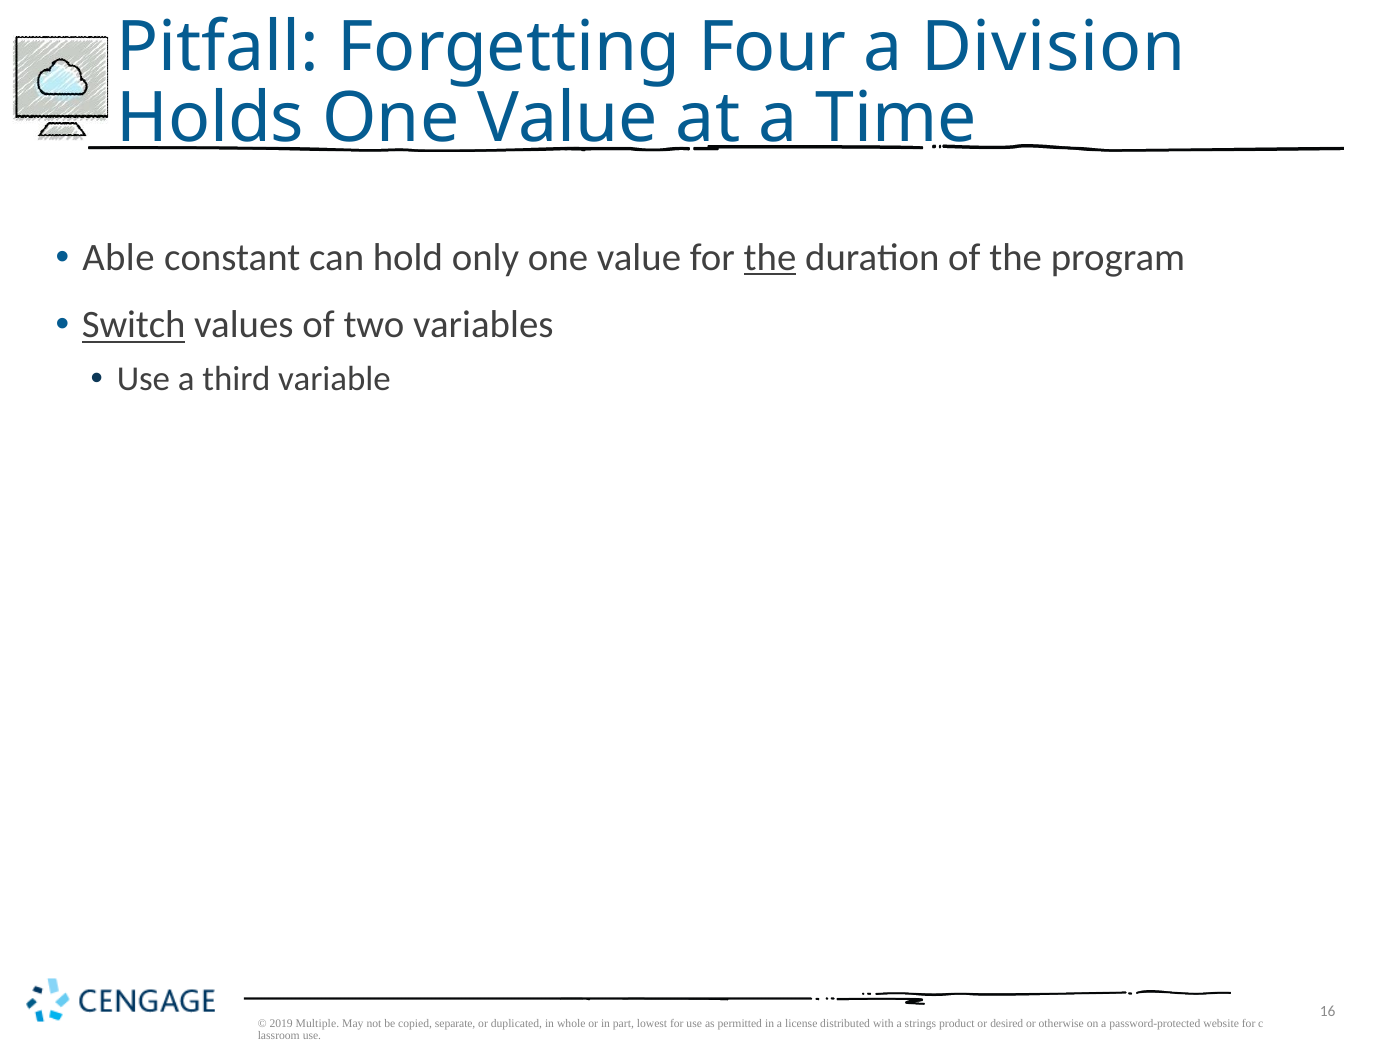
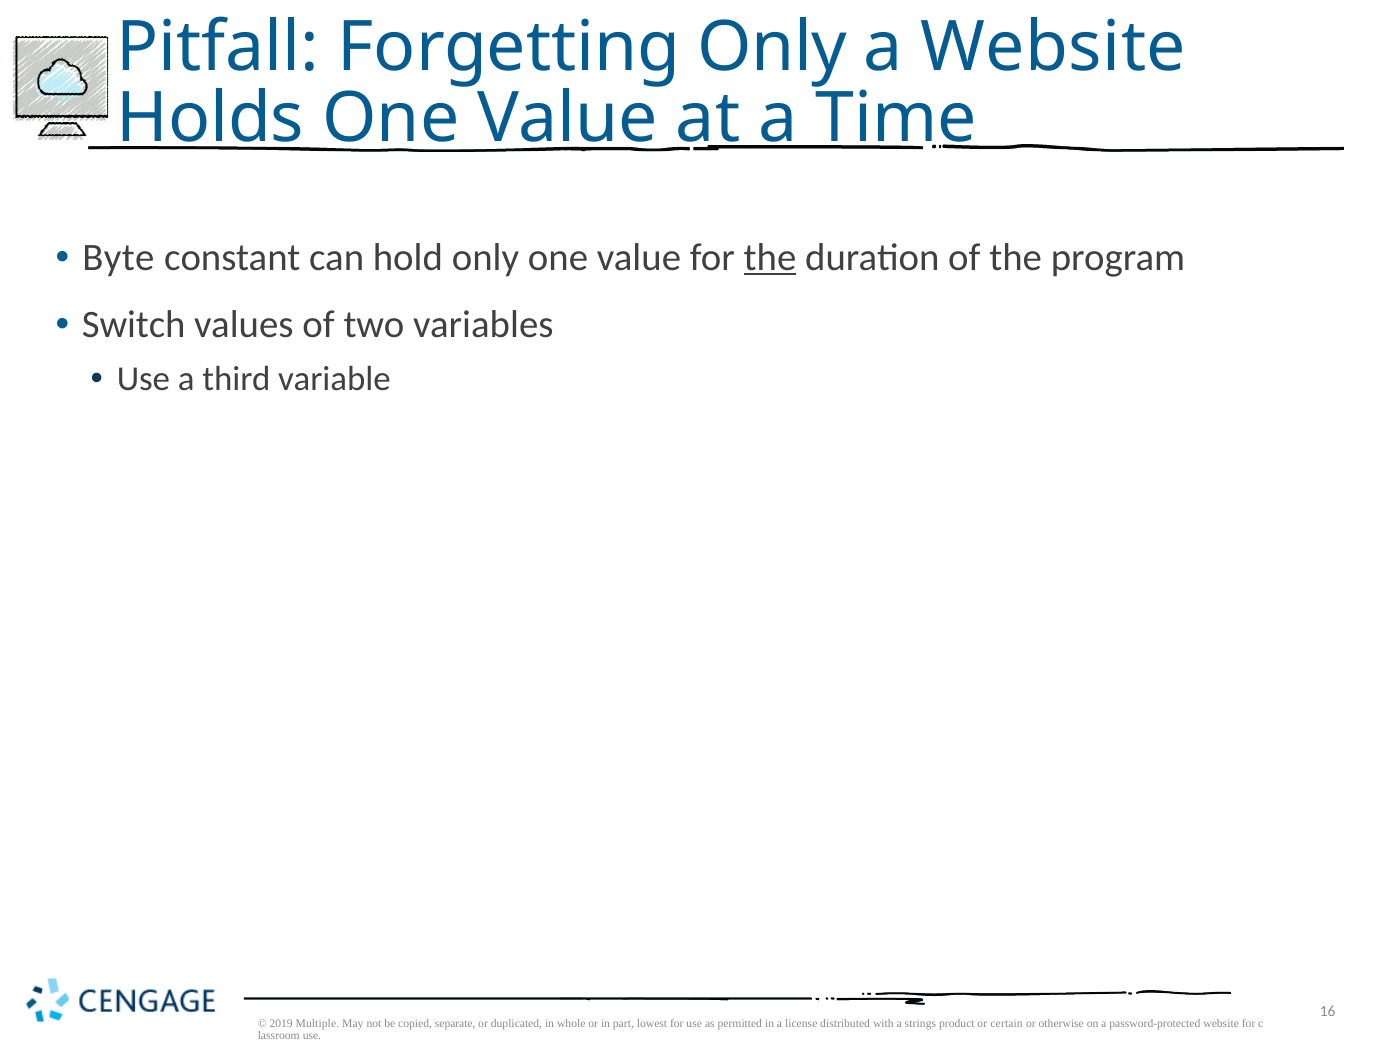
Forgetting Four: Four -> Only (772, 47)
a Division: Division -> Website (1053, 47)
Able: Able -> Byte (118, 257)
Switch underline: present -> none (134, 325)
desired: desired -> certain (1007, 1024)
